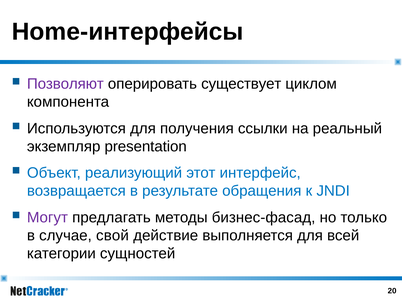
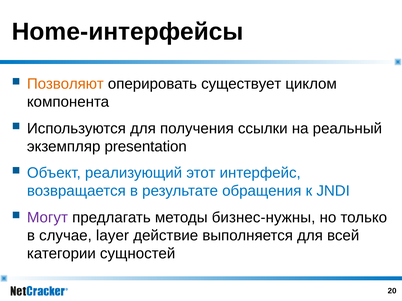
Позволяют colour: purple -> orange (65, 84)
бизнес-фасад: бизнес-фасад -> бизнес-нужны (264, 218)
свой: свой -> layer (112, 236)
